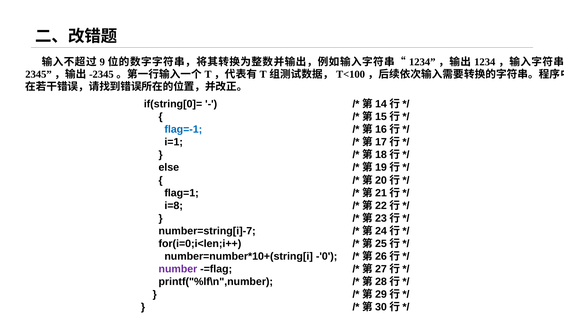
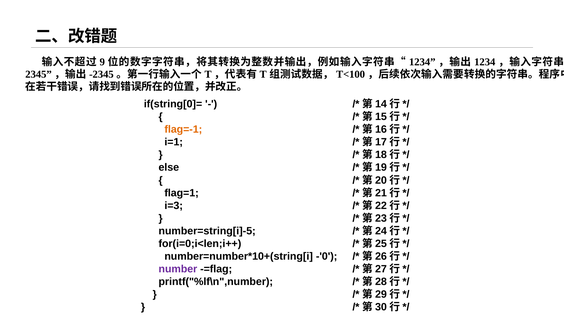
flag=-1 colour: blue -> orange (183, 130)
i=8: i=8 -> i=3 (174, 206)
number=string[i]-7: number=string[i]-7 -> number=string[i]-5 (207, 231)
